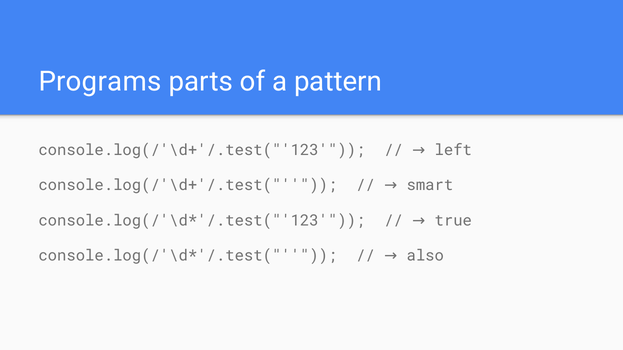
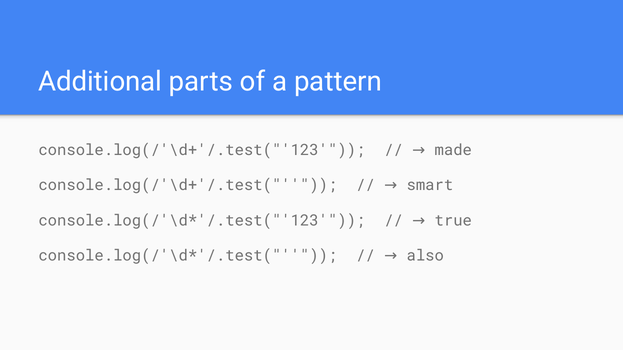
Programs: Programs -> Additional (100, 82)
left: left -> made (453, 150)
